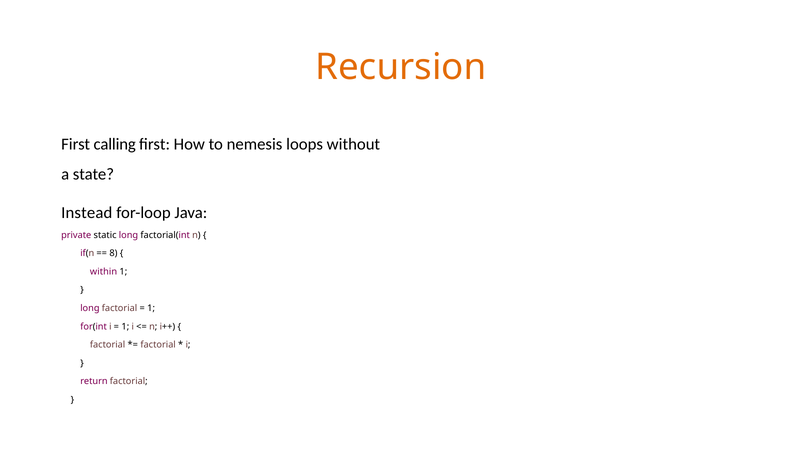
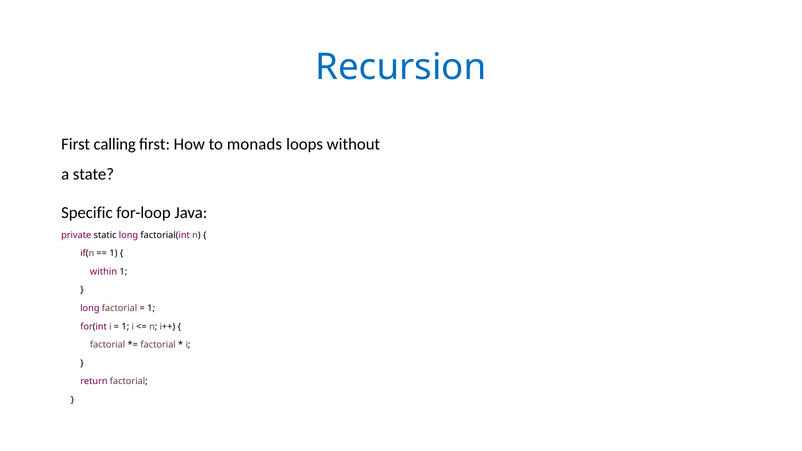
Recursion colour: orange -> blue (401, 67)
nemesis: nemesis -> monads (254, 144)
Instead: Instead -> Specific (87, 213)
8: 8 -> 1 (113, 253)
